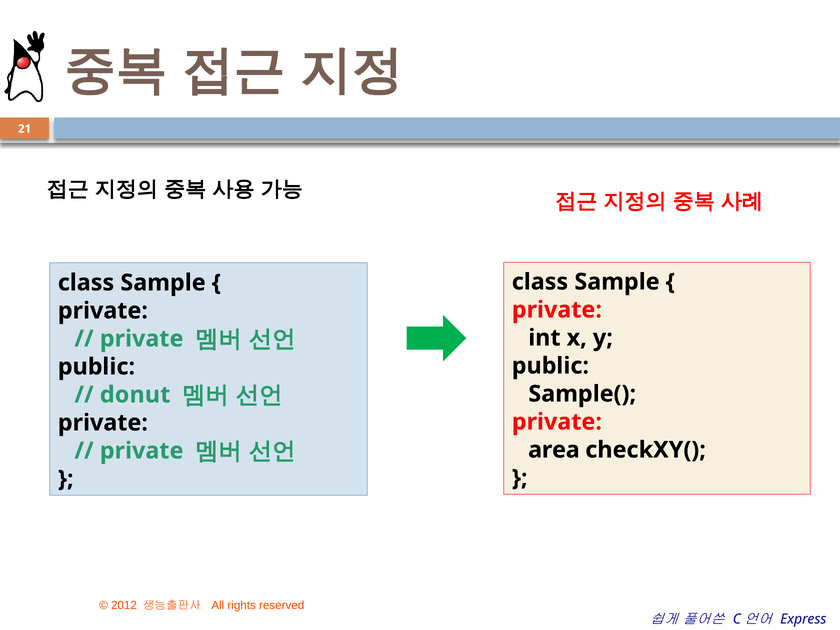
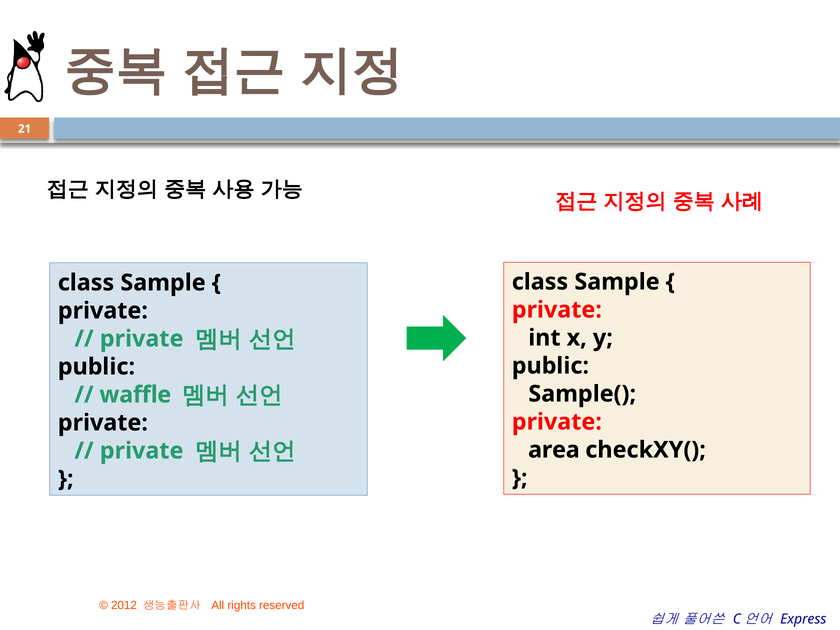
donut: donut -> waffle (135, 395)
